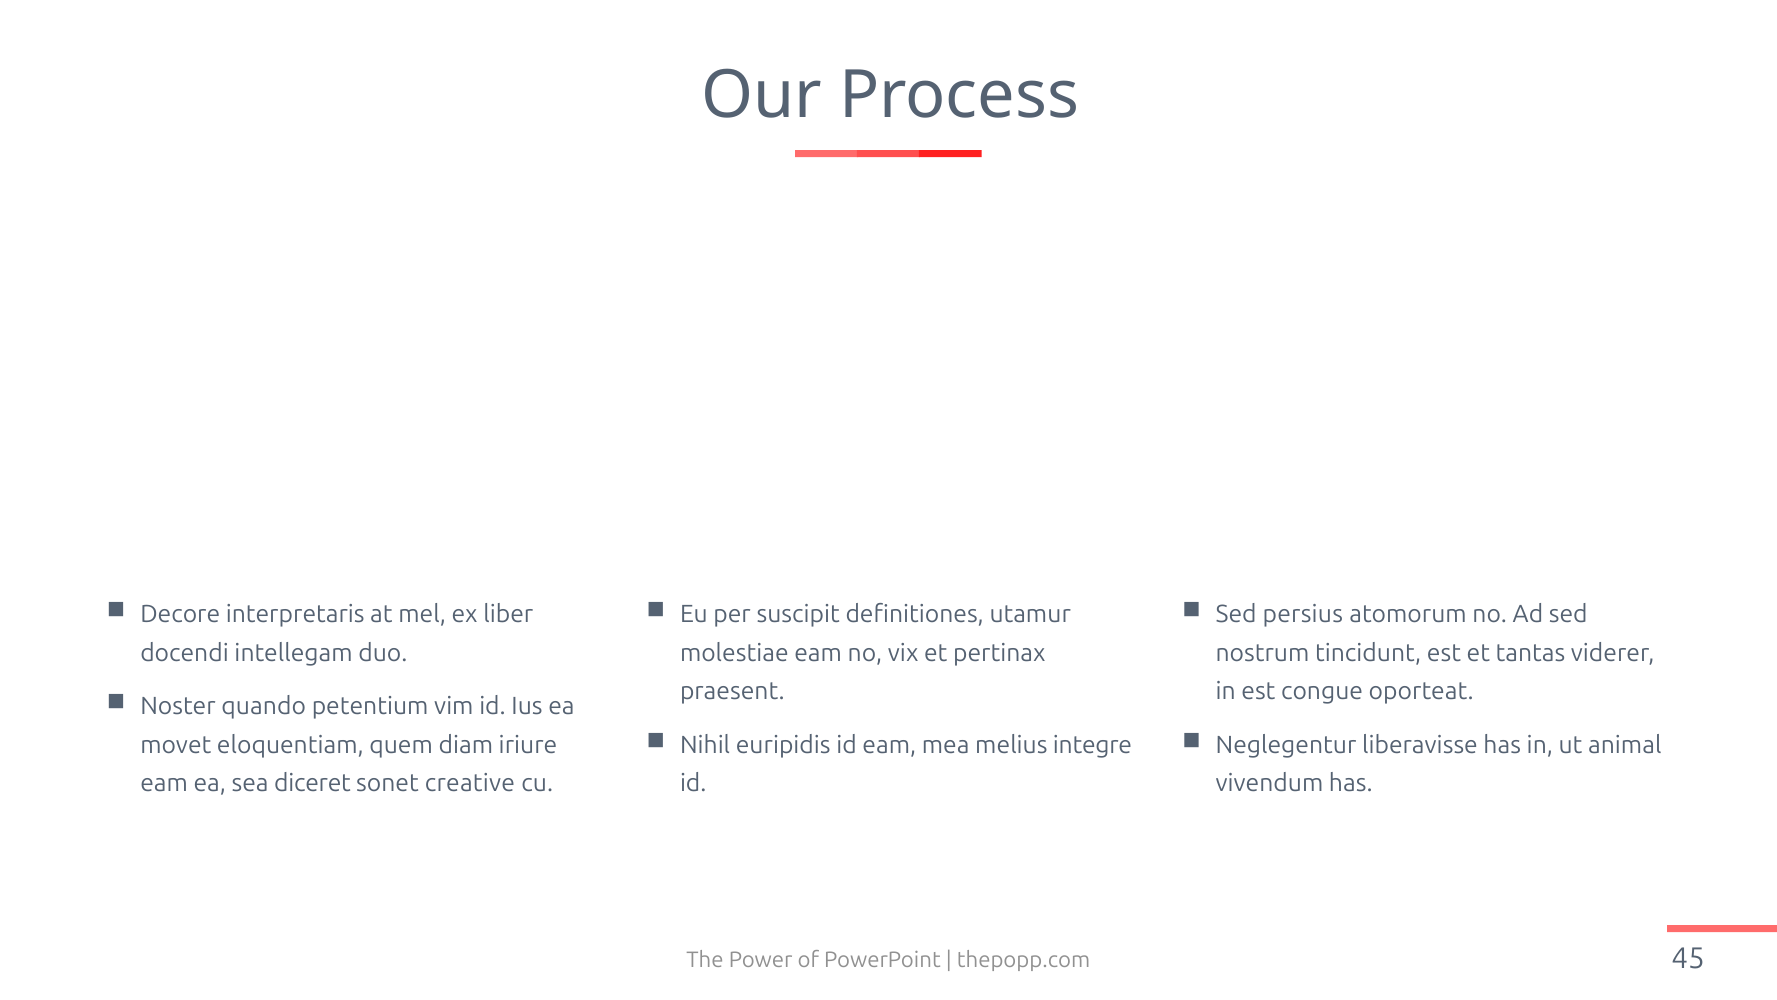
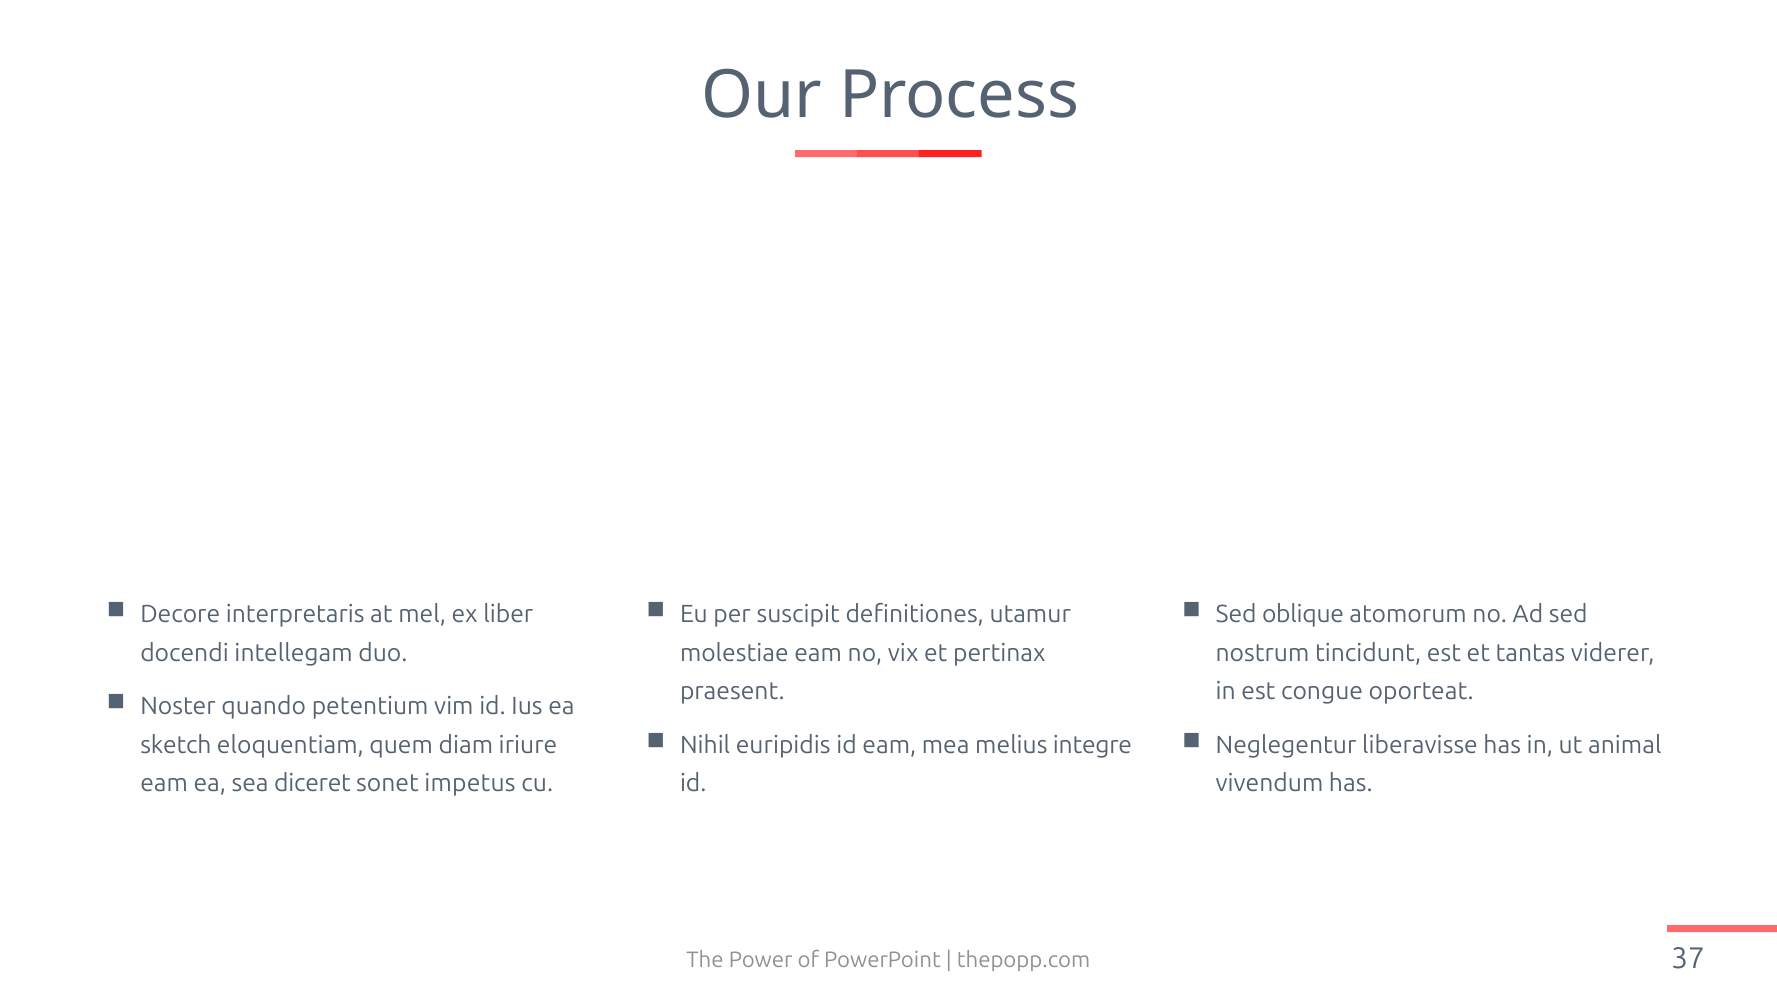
persius: persius -> oblique (1303, 614)
movet: movet -> sketch (176, 745)
creative: creative -> impetus (470, 783)
45: 45 -> 37 (1688, 959)
